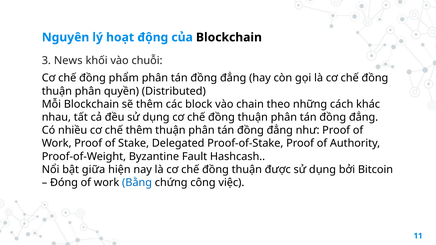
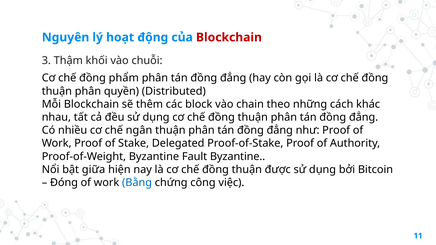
Blockchain colour: black -> red (229, 37)
News: News -> Thậm (68, 60)
chế thêm: thêm -> ngân (139, 130)
Fault Hashcash: Hashcash -> Byzantine (238, 157)
